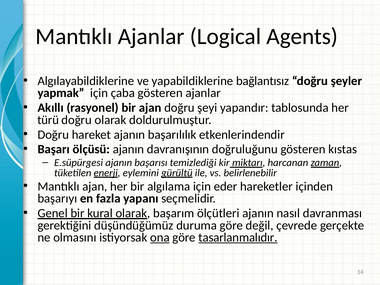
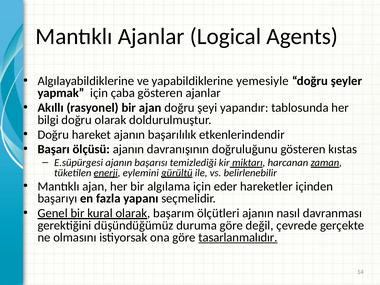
bağlantısız: bağlantısız -> yemesiyle (262, 81)
türü: türü -> bilgi (48, 120)
ona underline: present -> none (160, 238)
